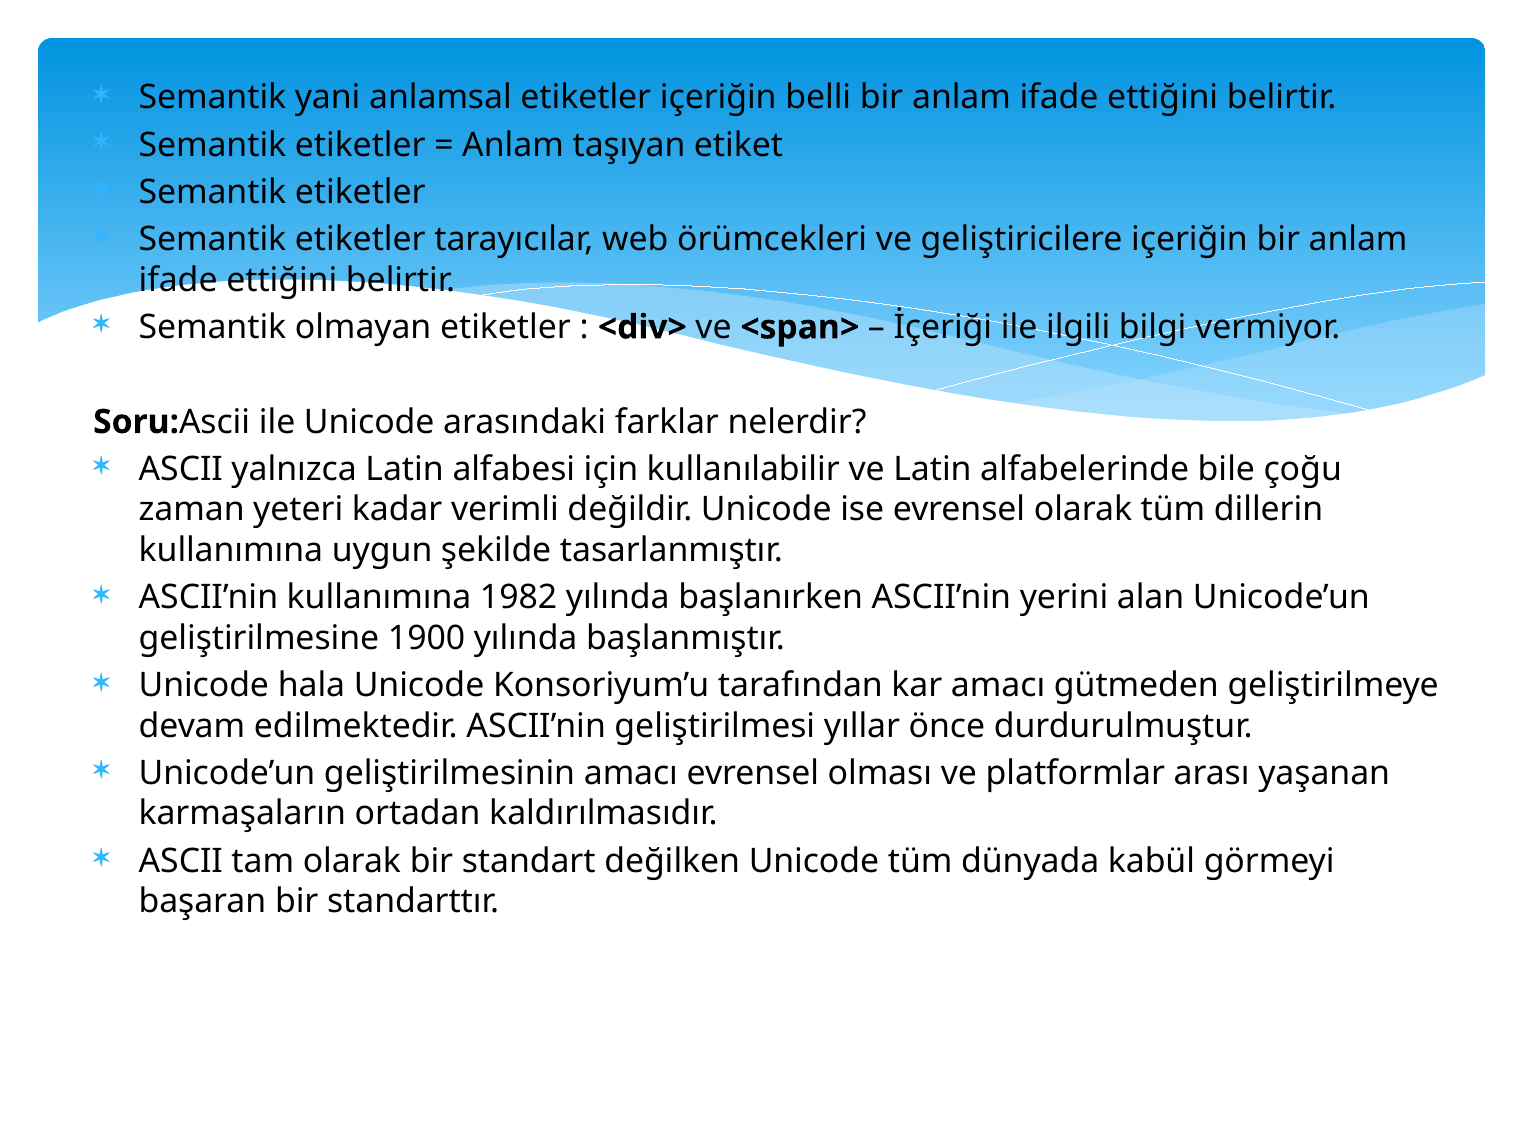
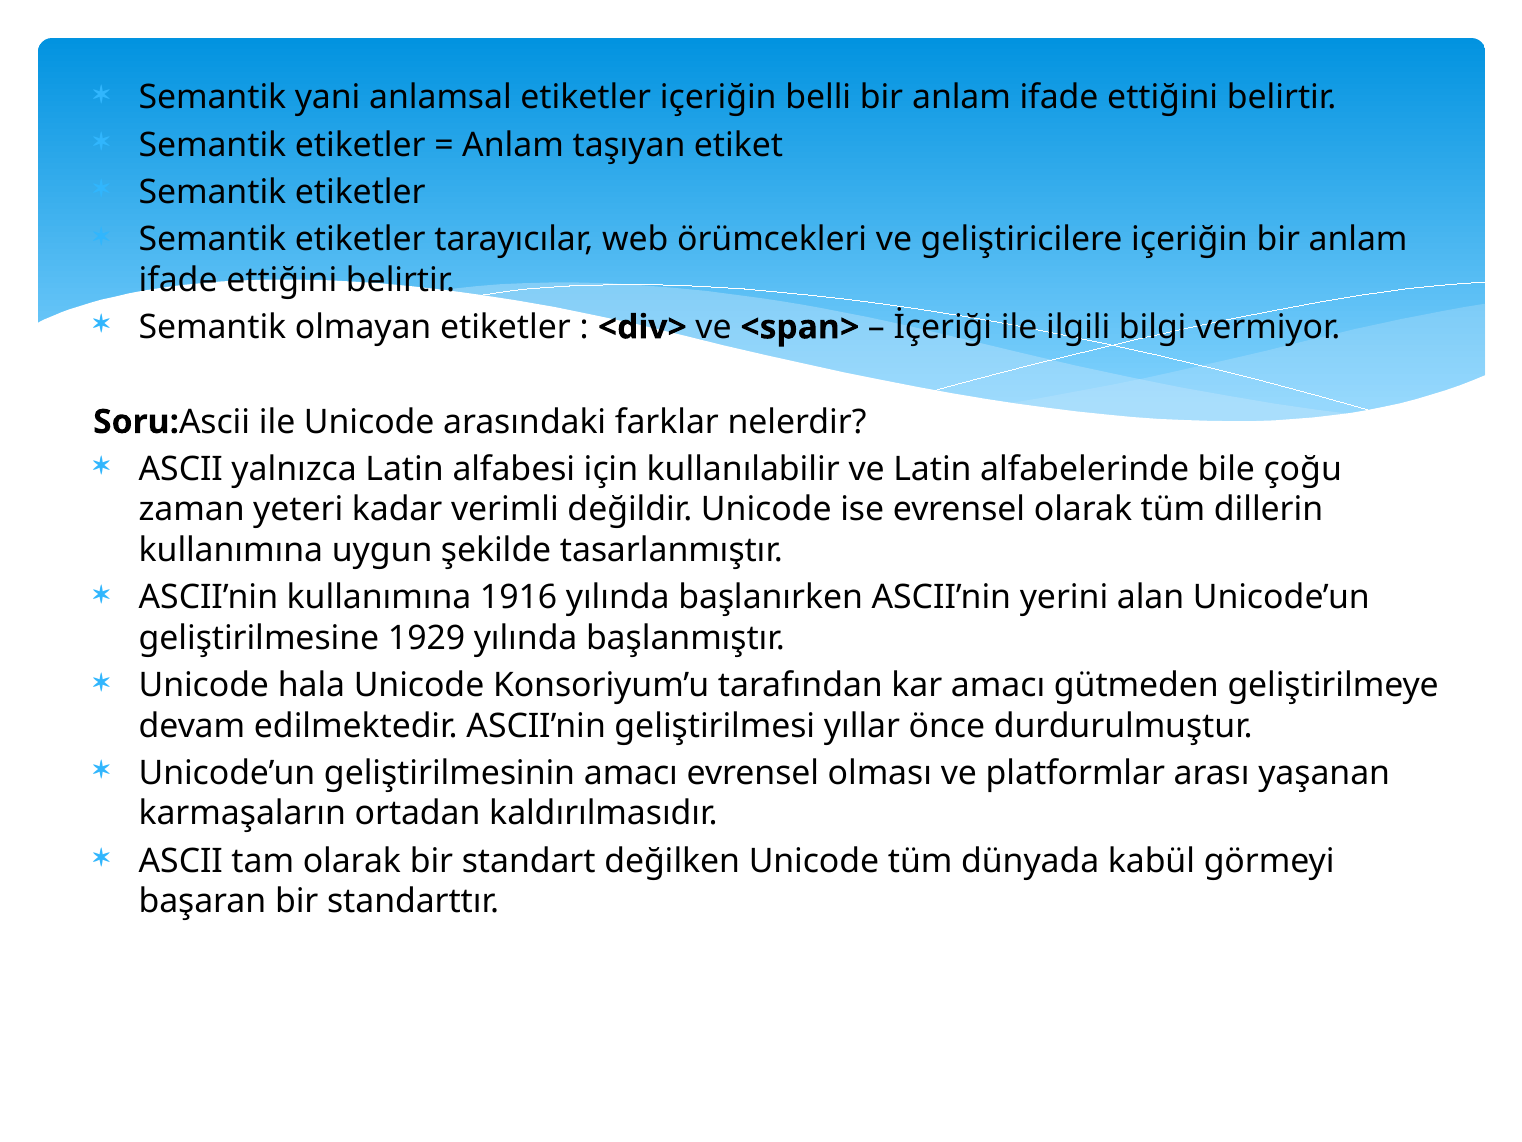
1982: 1982 -> 1916 (519, 597)
1900: 1900 -> 1929 (427, 638)
